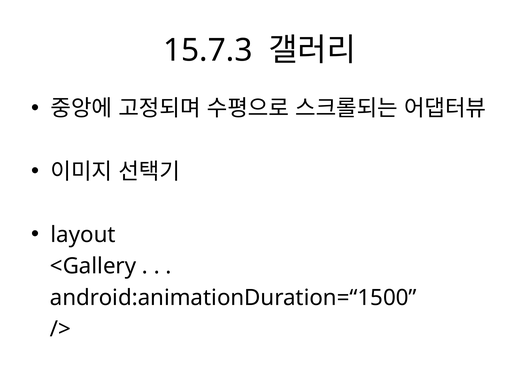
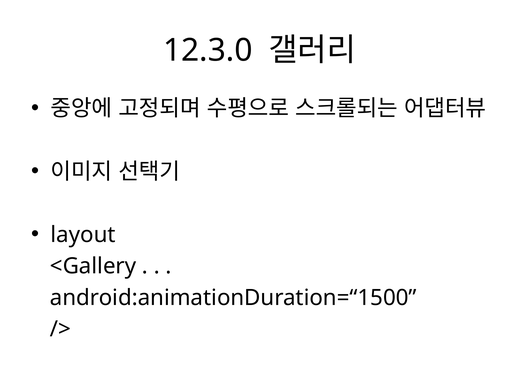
15.7.3: 15.7.3 -> 12.3.0 (208, 50)
